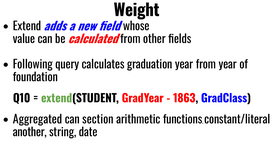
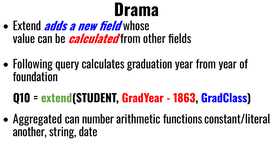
Weight: Weight -> Drama (136, 11)
section: section -> number (98, 119)
